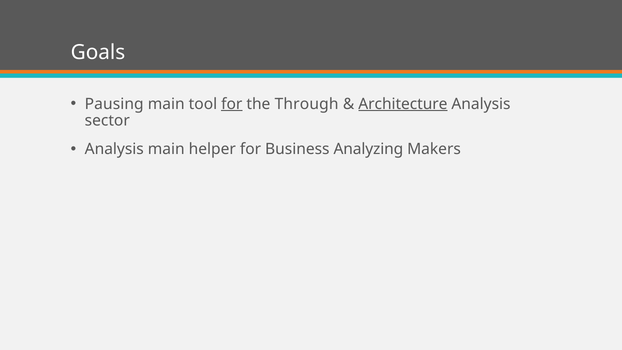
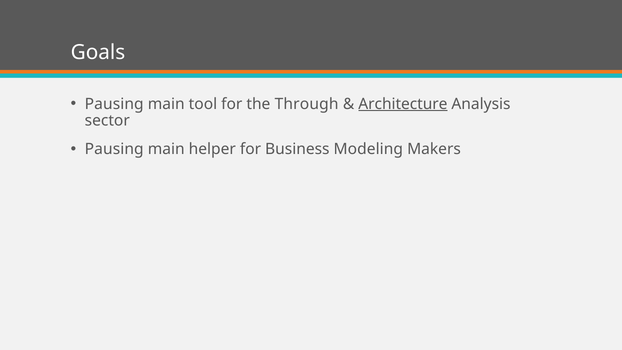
for underline: present -> none (232, 104)
Analysis: Analysis -> Pausing (114, 149)
Analyzing: Analyzing -> Modeling (368, 149)
